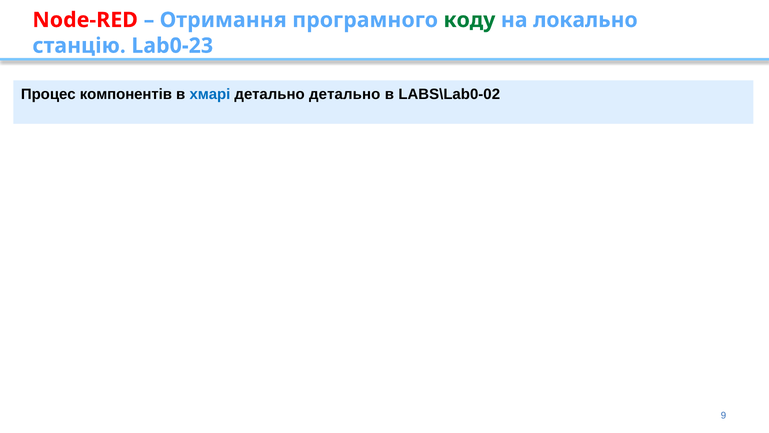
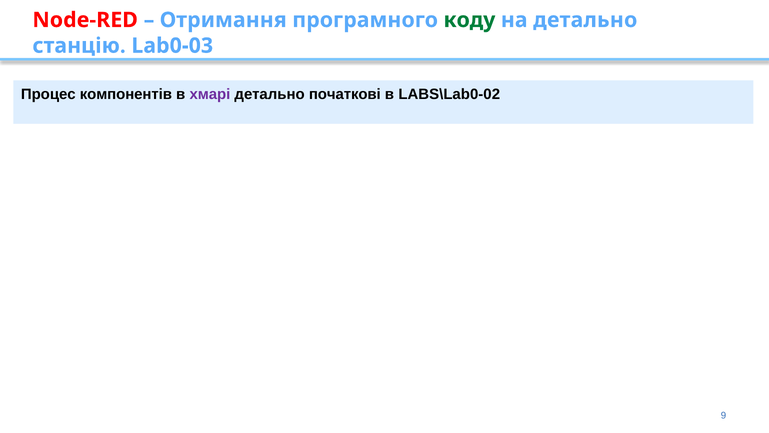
на локально: локально -> детально (585, 20)
Lab0-23: Lab0-23 -> Lab0-03 (172, 46)
хмарі colour: blue -> purple (210, 94)
детально детально: детально -> початкові (345, 94)
